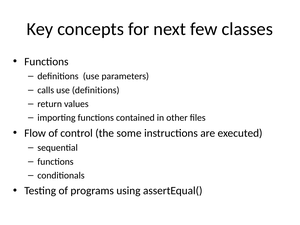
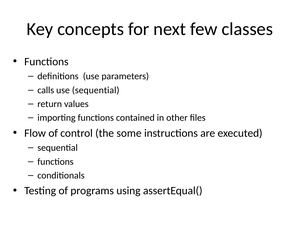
use definitions: definitions -> sequential (96, 90)
